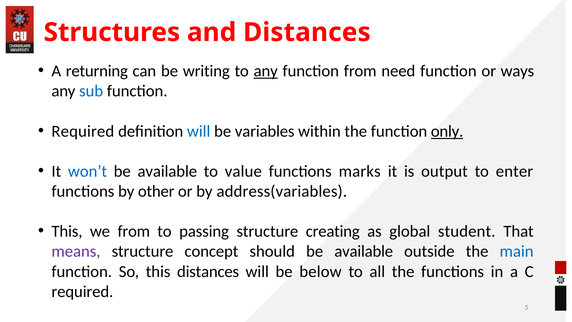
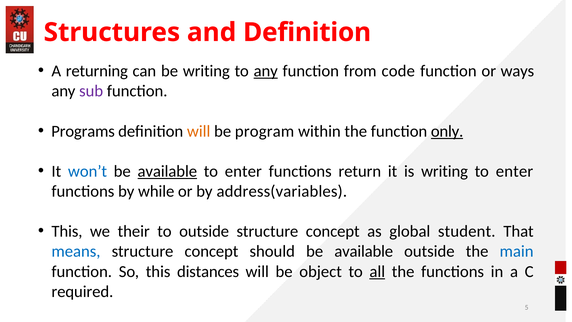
and Distances: Distances -> Definition (307, 32)
need: need -> code (398, 71)
sub colour: blue -> purple (91, 91)
Required: Required -> Programs (83, 131)
will colour: blue -> orange (199, 131)
variables: variables -> program (265, 131)
available underline: none -> present (167, 171)
value: value -> enter (243, 171)
marks: marks -> return (360, 171)
is output: output -> writing (445, 171)
other: other -> while (156, 191)
we from: from -> their (134, 231)
to passing: passing -> outside (204, 231)
creating: creating -> concept (333, 231)
means colour: purple -> blue (76, 251)
below: below -> object (321, 271)
all underline: none -> present (377, 271)
